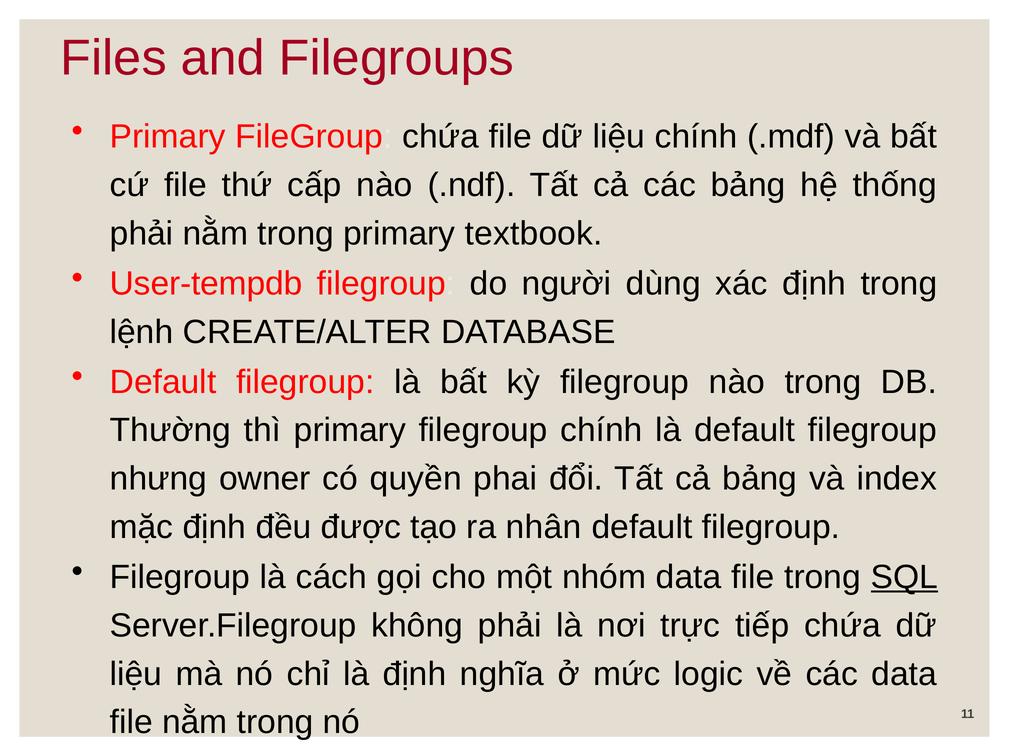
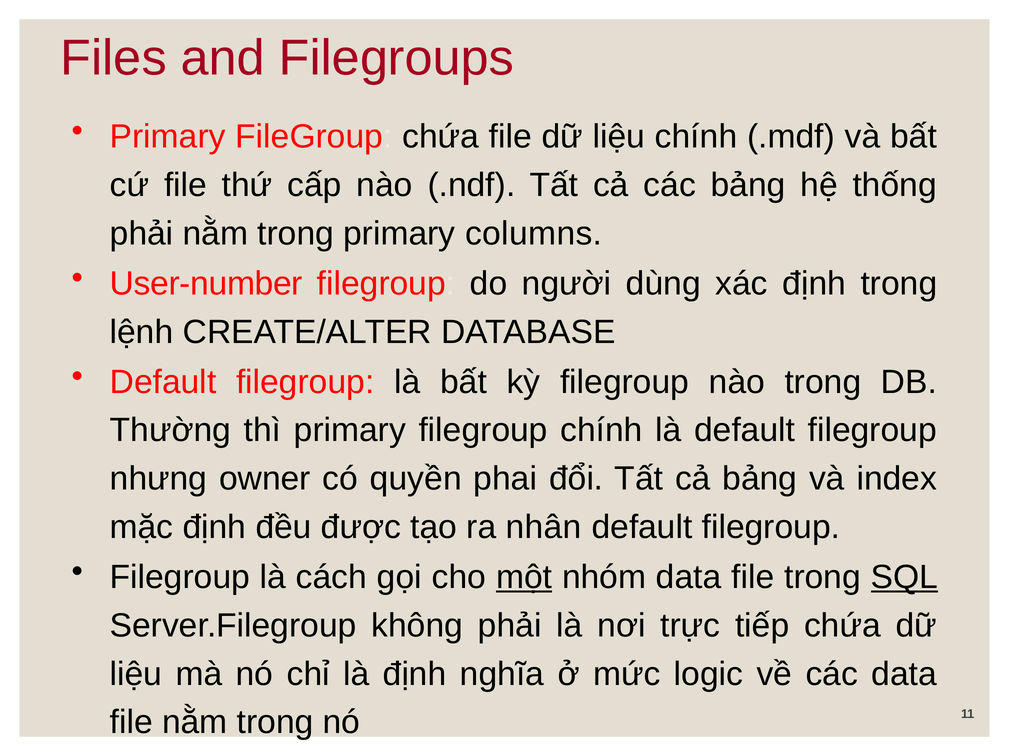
textbook: textbook -> columns (534, 234)
User-tempdb: User-tempdb -> User-number (206, 284)
một underline: none -> present (524, 578)
